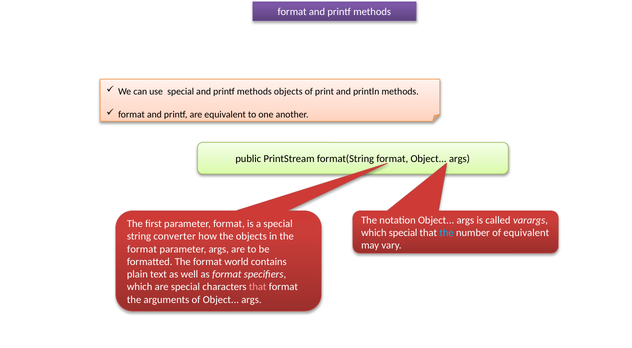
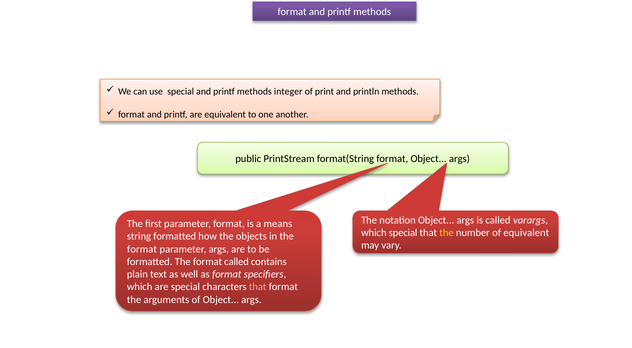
methods objects: objects -> integer (288, 91)
a special: special -> means (278, 223)
the colour: light blue -> yellow (447, 232)
string converter: converter -> formatted (175, 236)
format world: world -> called (237, 261)
